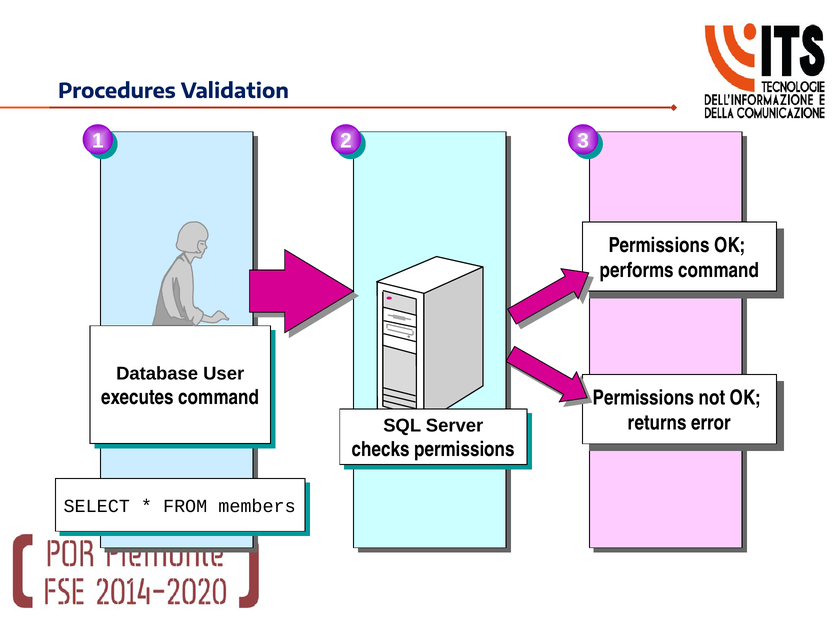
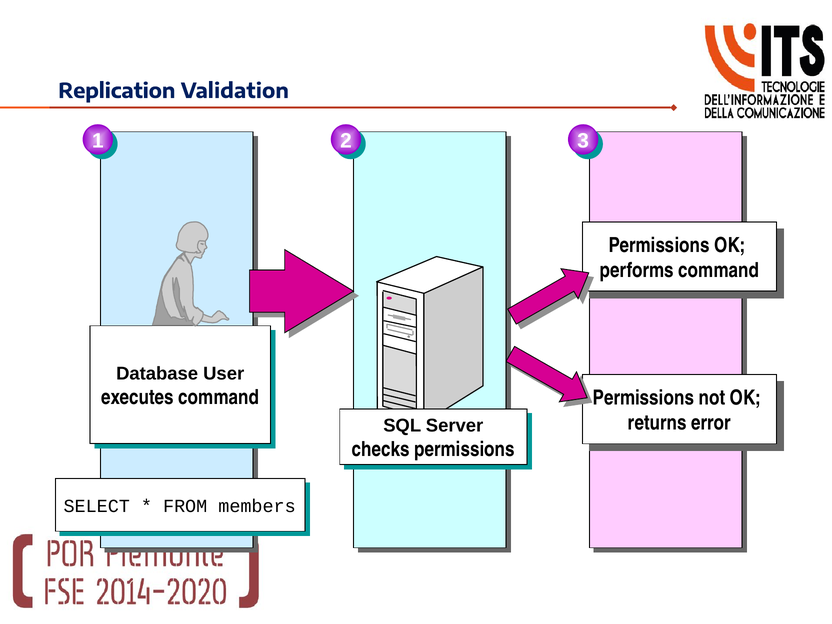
Procedures: Procedures -> Replication (117, 91)
